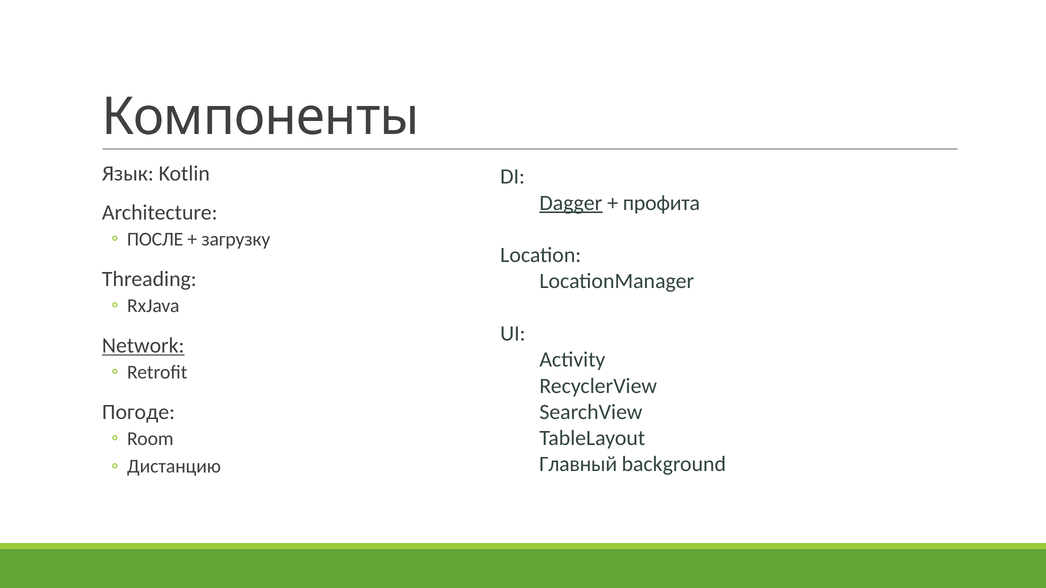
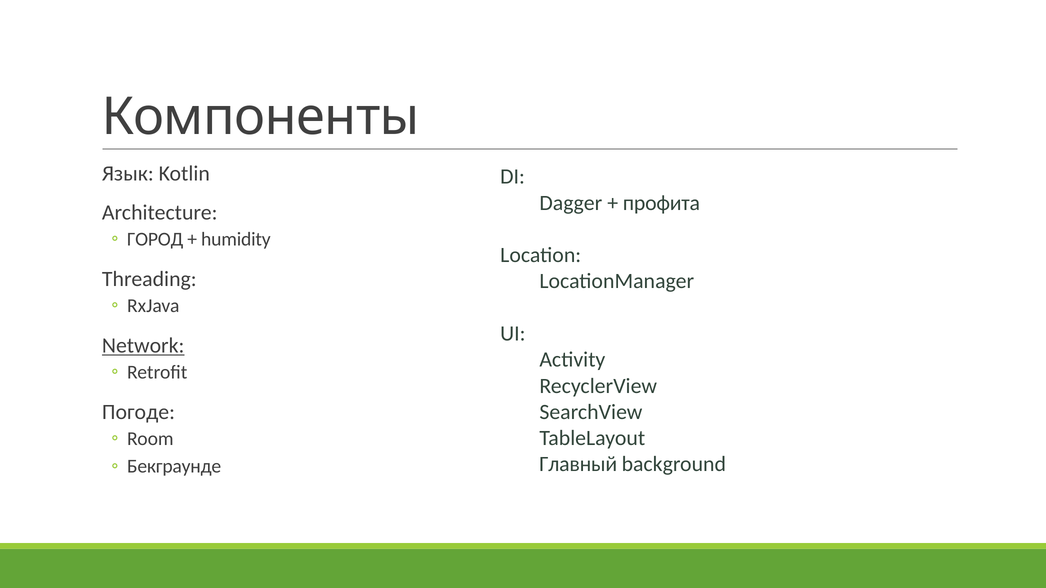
Dagger underline: present -> none (571, 203)
ПОСЛЕ: ПОСЛЕ -> ГОРОД (155, 239)
загрузку: загрузку -> humidity (236, 239)
Дистанцию: Дистанцию -> Бекграунде (174, 467)
